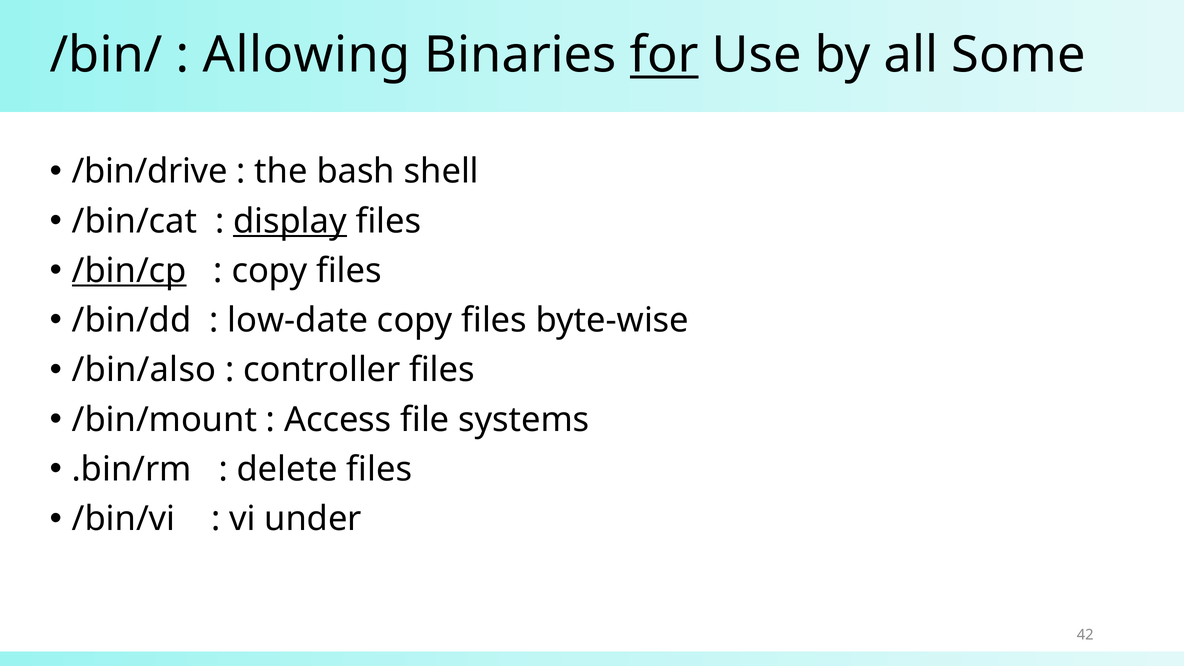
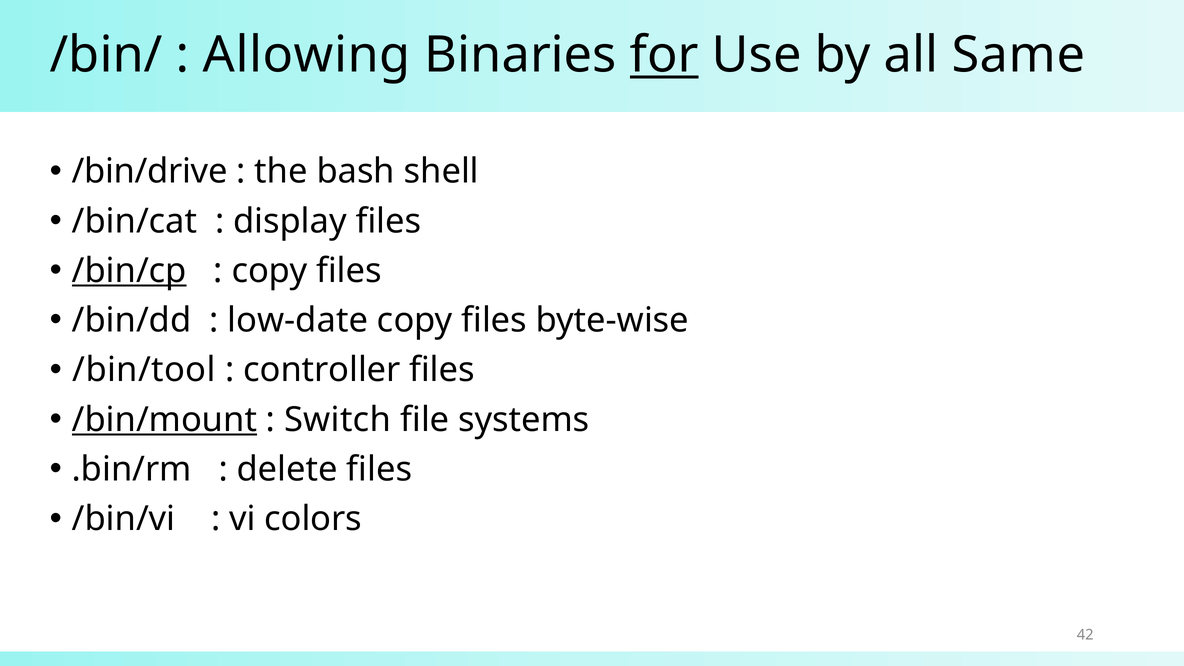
Some: Some -> Same (1018, 55)
display underline: present -> none (290, 221)
/bin/also: /bin/also -> /bin/tool (144, 370)
/bin/mount underline: none -> present (164, 420)
Access: Access -> Switch (338, 420)
under: under -> colors (313, 519)
